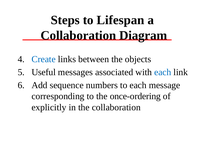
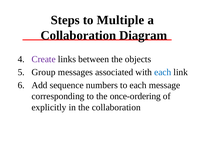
Lifespan: Lifespan -> Multiple (120, 20)
Create colour: blue -> purple (44, 59)
Useful: Useful -> Group (44, 72)
